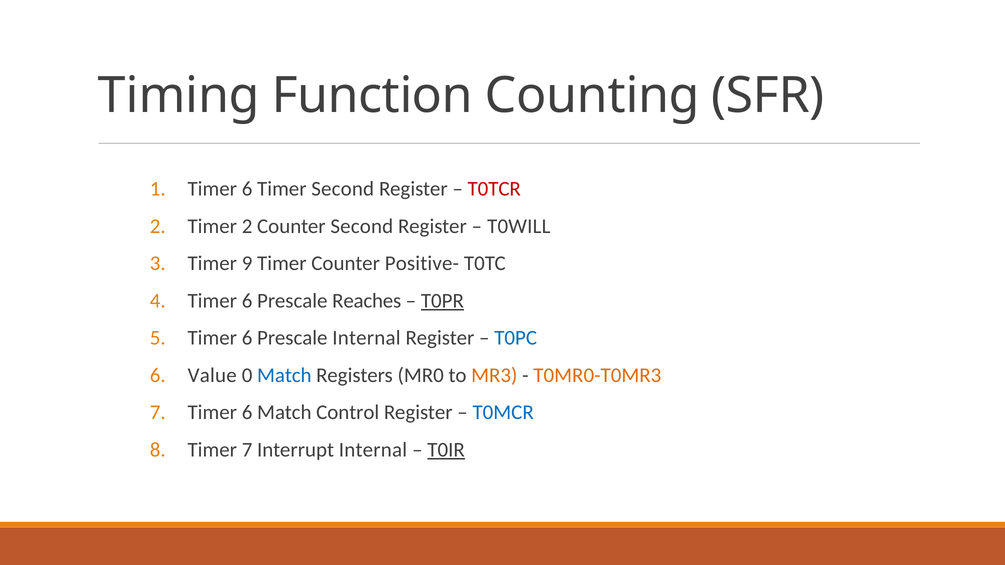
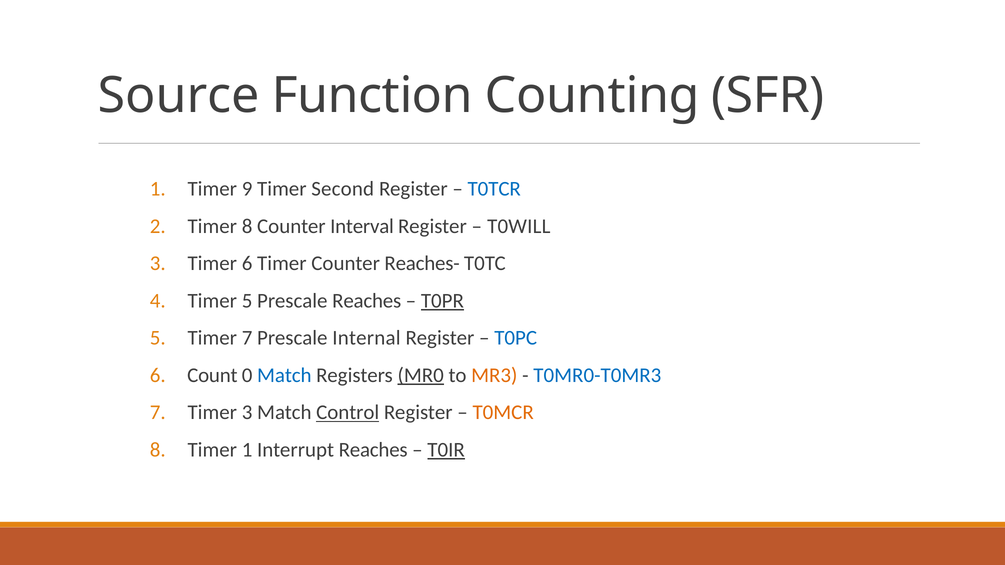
Timing: Timing -> Source (179, 96)
6: 6 -> 9 (247, 189)
T0TCR colour: red -> blue (494, 189)
Timer 2: 2 -> 8 (247, 226)
Counter Second: Second -> Interval (362, 226)
Timer 9: 9 -> 6 (247, 264)
Positive-: Positive- -> Reaches- (422, 264)
6: 6 -> 5 (247, 301)
6: 6 -> 7 (247, 338)
Value: Value -> Count (212, 375)
MR0 underline: none -> present (421, 375)
T0MR0-T0MR3 colour: orange -> blue (597, 375)
6: 6 -> 3 (247, 413)
Control underline: none -> present (348, 413)
T0MCR colour: blue -> orange (503, 413)
Timer 7: 7 -> 1 (247, 450)
Interrupt Internal: Internal -> Reaches (373, 450)
